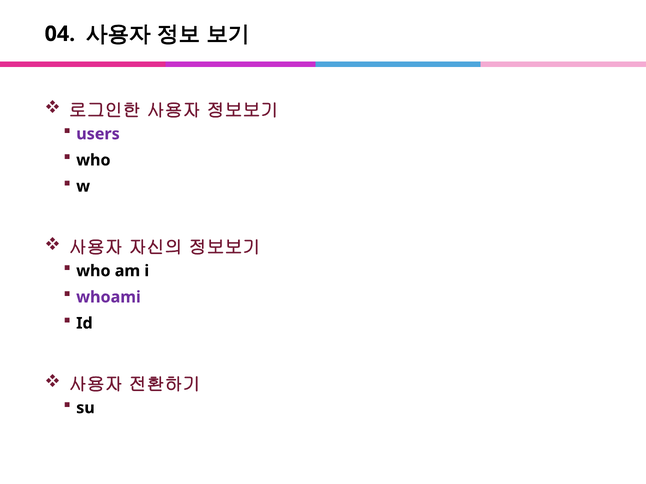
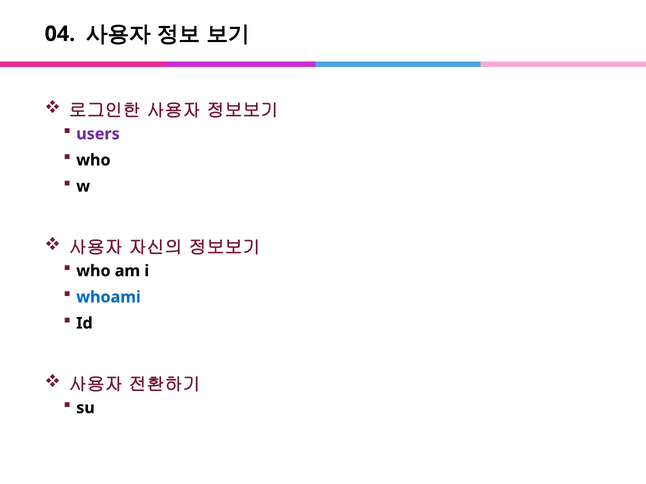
whoami colour: purple -> blue (109, 297)
